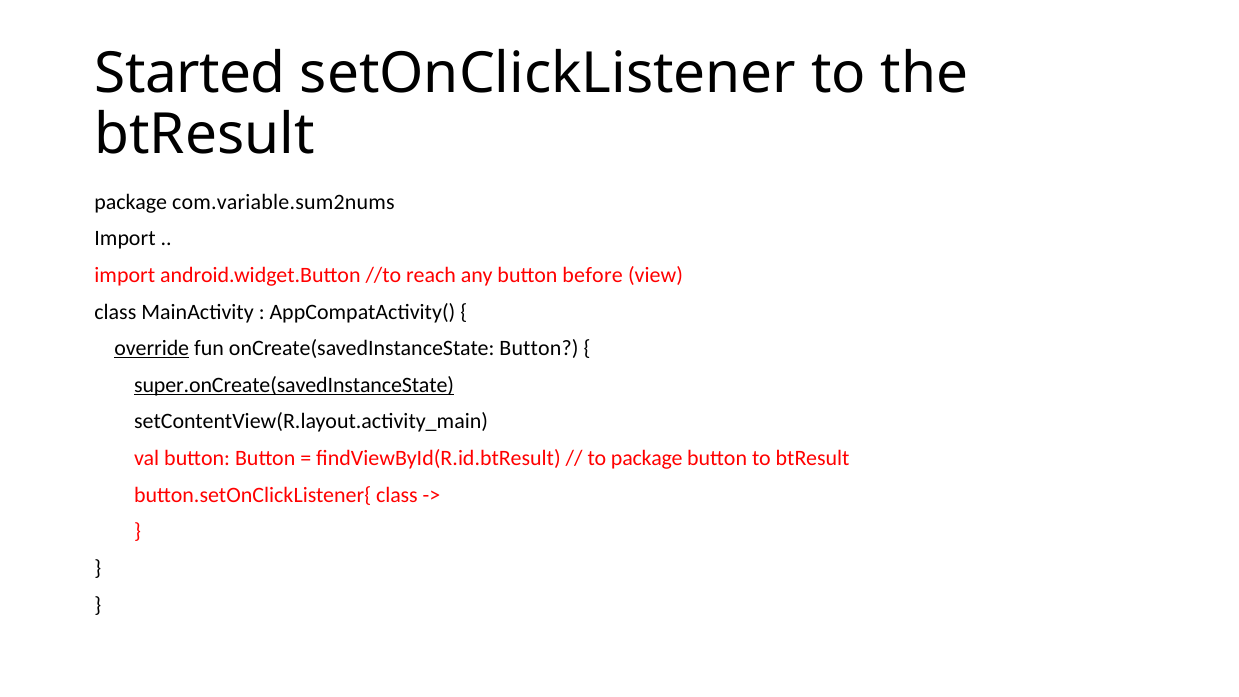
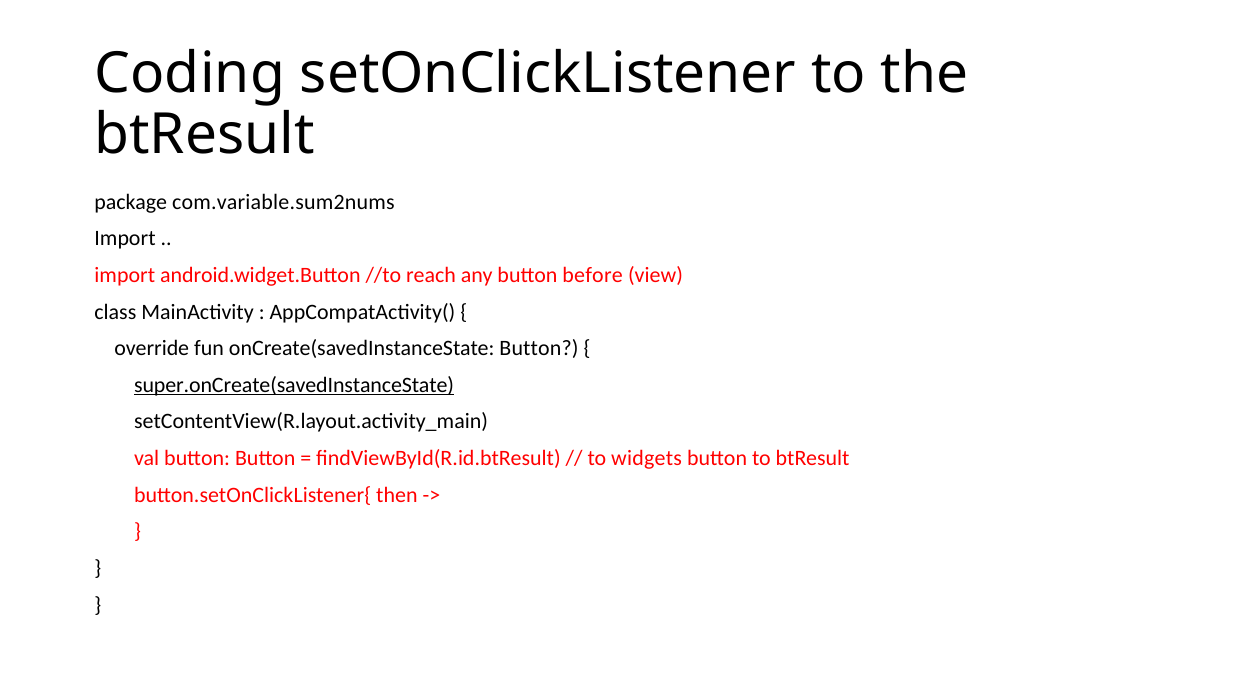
Started: Started -> Coding (190, 73)
override underline: present -> none (152, 348)
to package: package -> widgets (647, 458)
button.setOnClickListener{ class: class -> then (397, 495)
